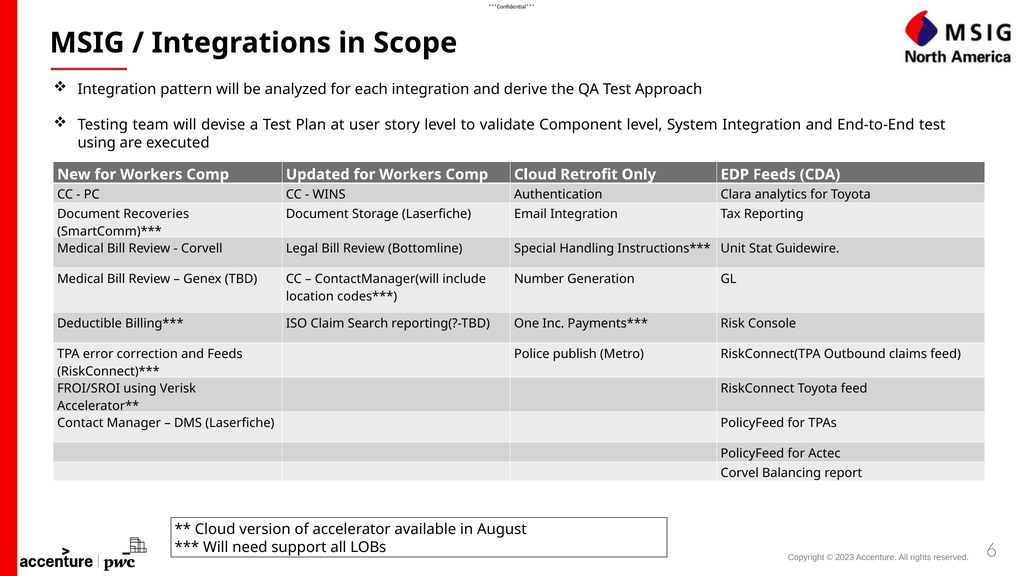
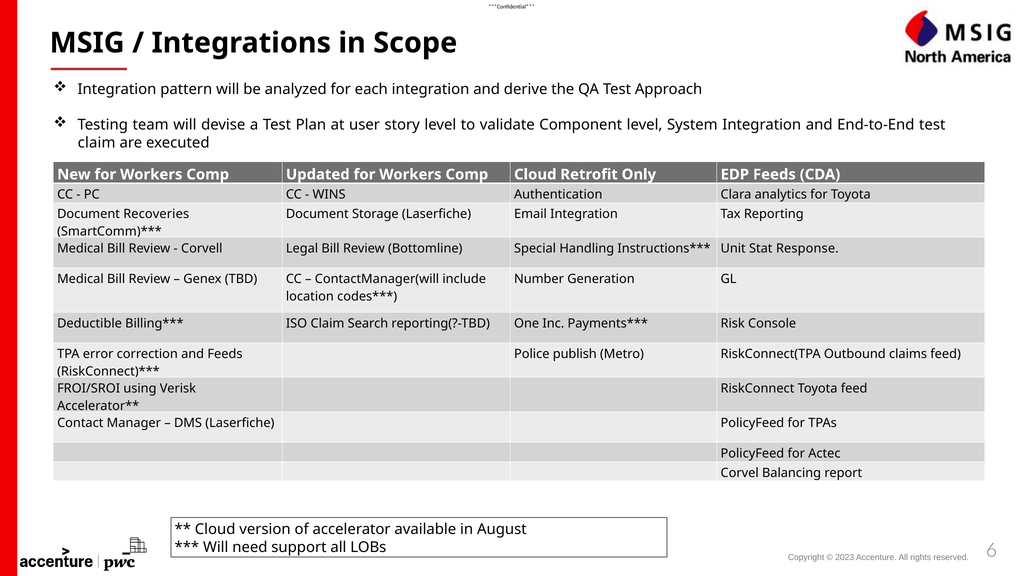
using: using -> claim (97, 143)
Guidewire: Guidewire -> Response (807, 248)
